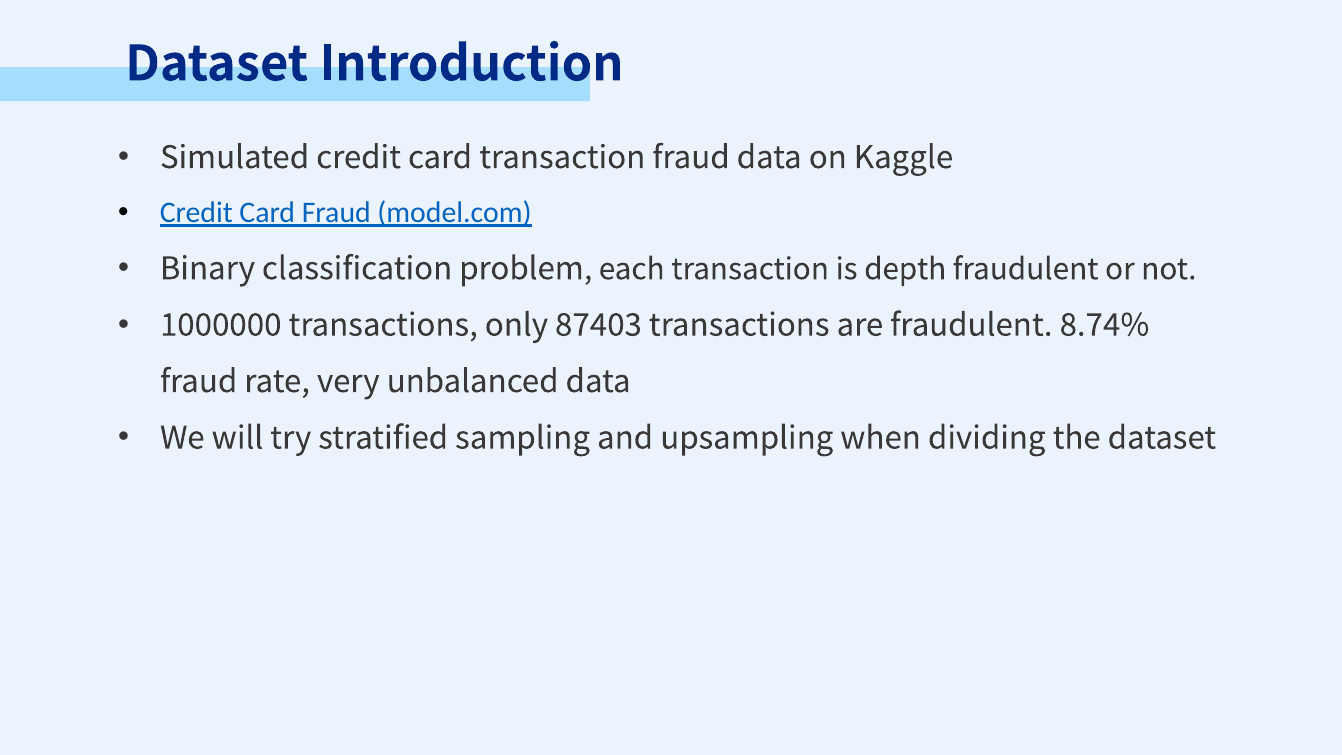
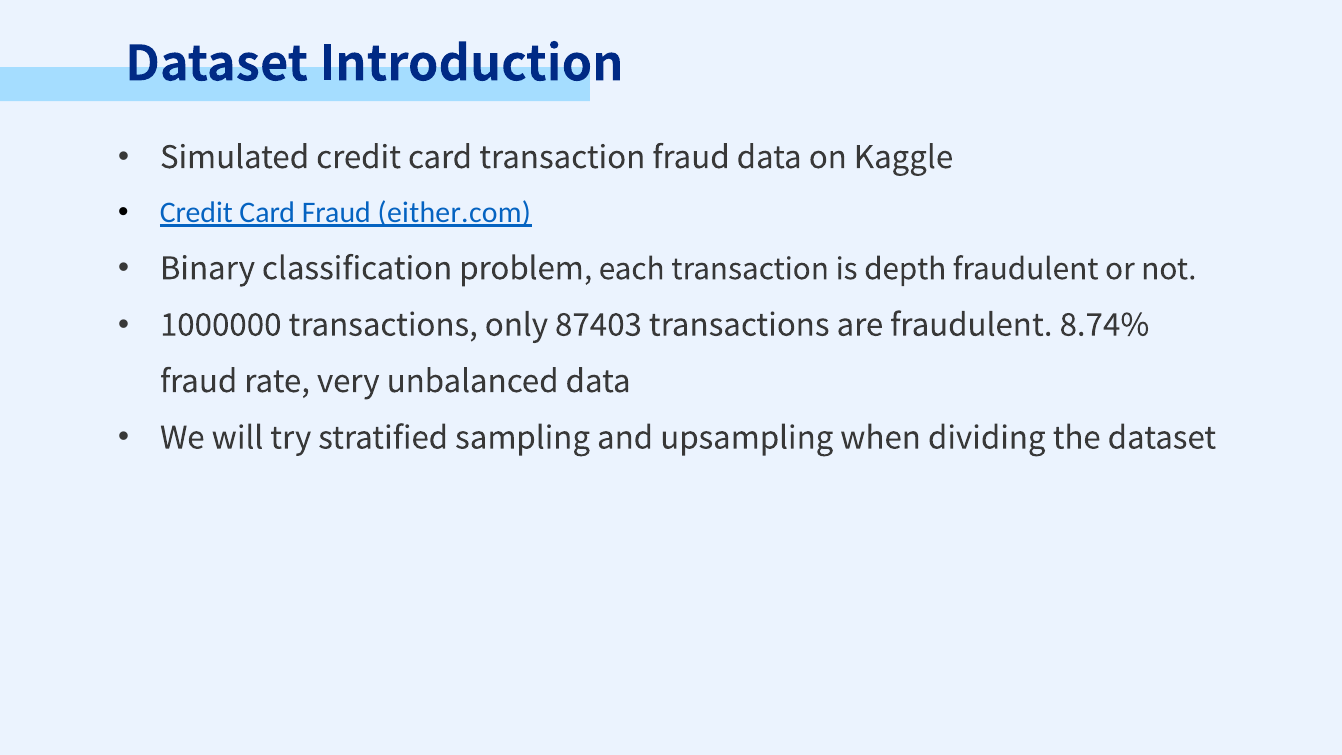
model.com: model.com -> either.com (454, 213)
